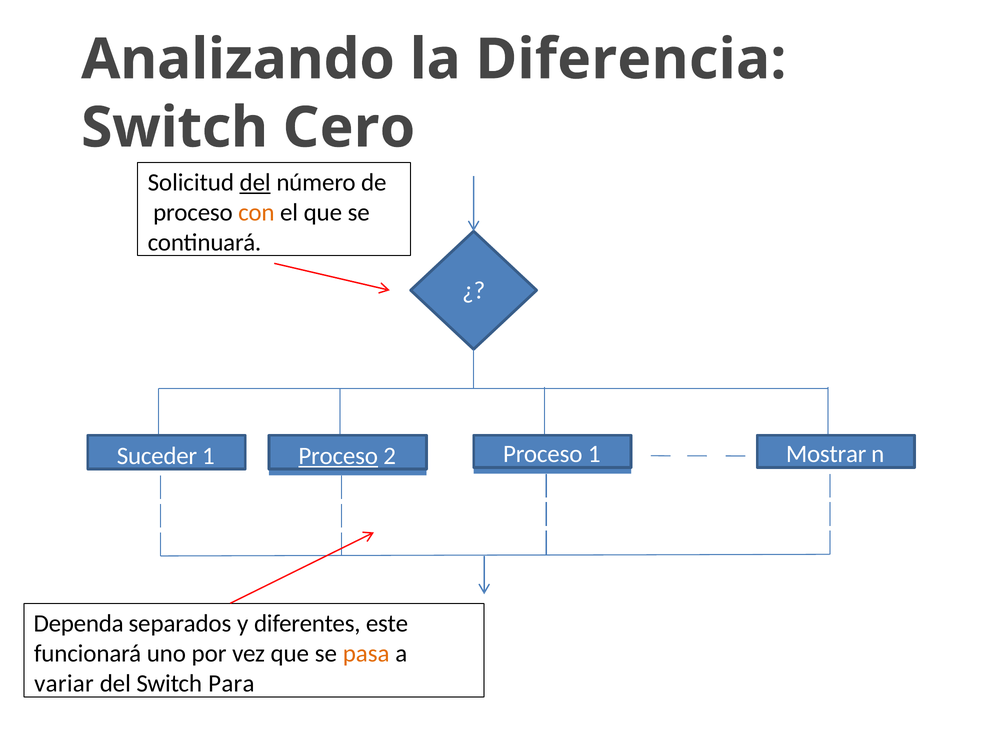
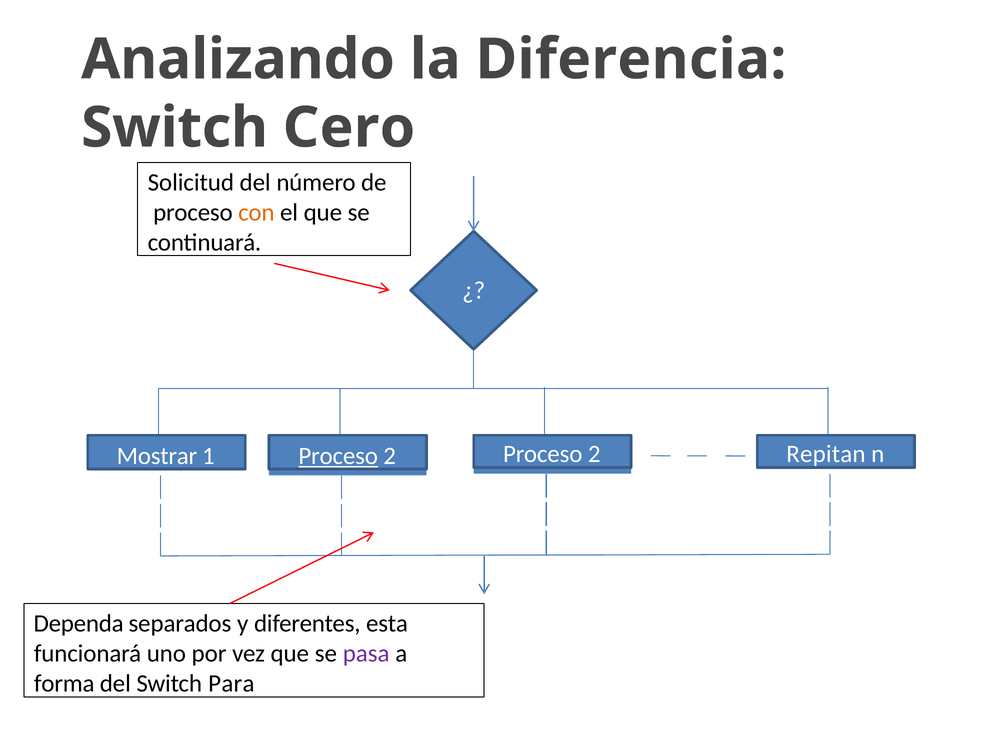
del underline: present -> none (255, 182)
Suceder: Suceder -> Mostrar (157, 456)
2 Proceso 1: 1 -> 2 (594, 454)
Mostrar: Mostrar -> Repitan (826, 454)
este: este -> esta (387, 624)
pasa colour: orange -> purple (366, 654)
variar: variar -> forma (64, 684)
